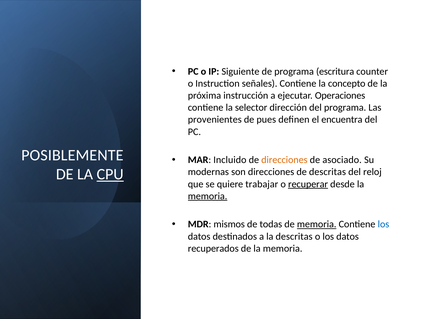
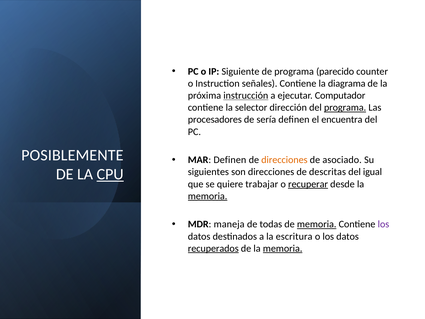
escritura: escritura -> parecido (335, 71)
concepto: concepto -> diagrama (347, 83)
instrucción underline: none -> present (246, 95)
Operaciones: Operaciones -> Computador (340, 95)
programa underline: none -> present (345, 108)
provenientes: provenientes -> procesadores (215, 120)
pues: pues -> sería (266, 120)
MAR Incluido: Incluido -> Definen (230, 160)
modernas: modernas -> siguientes (208, 172)
reloj: reloj -> igual (372, 172)
mismos: mismos -> maneja (229, 224)
los colour: blue -> purple (383, 224)
la descritas: descritas -> escritura (294, 236)
recuperados underline: none -> present (213, 248)
memoria underline: none -> present (283, 248)
